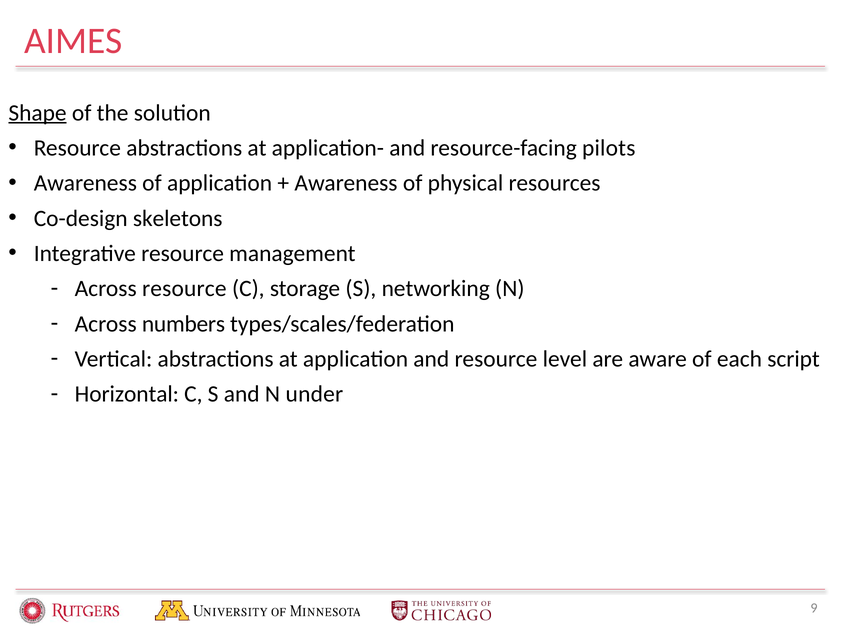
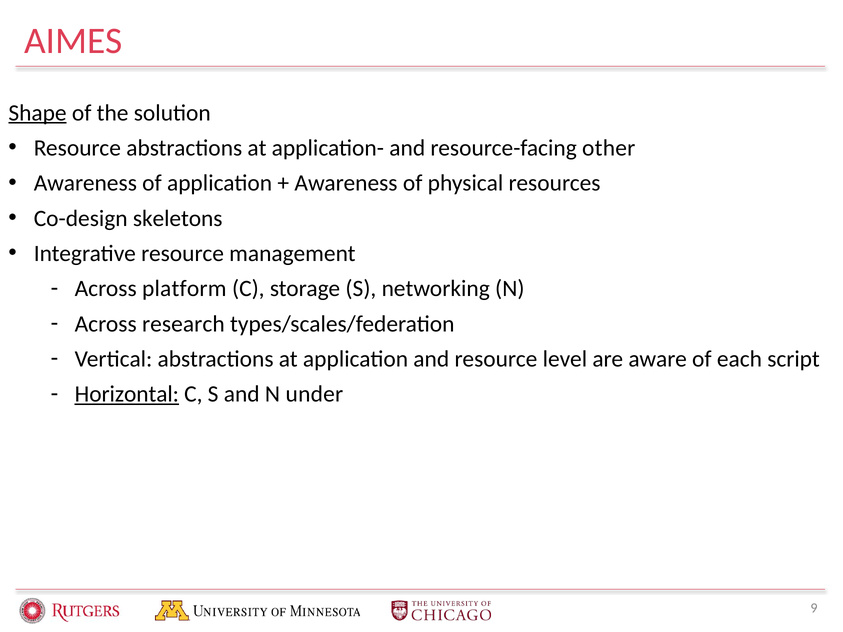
pilots: pilots -> other (609, 148)
Across resource: resource -> platform (184, 289)
numbers: numbers -> research (183, 324)
Horizontal underline: none -> present (127, 394)
